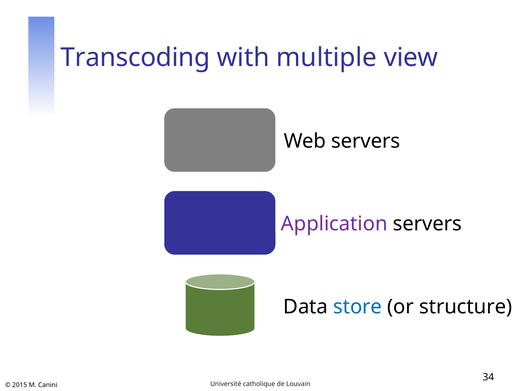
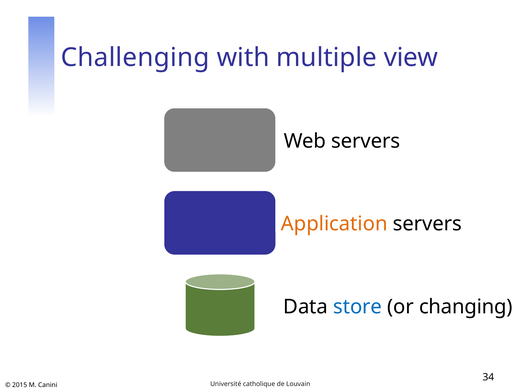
Transcoding: Transcoding -> Challenging (135, 57)
Application colour: purple -> orange (334, 224)
structure: structure -> changing (466, 306)
